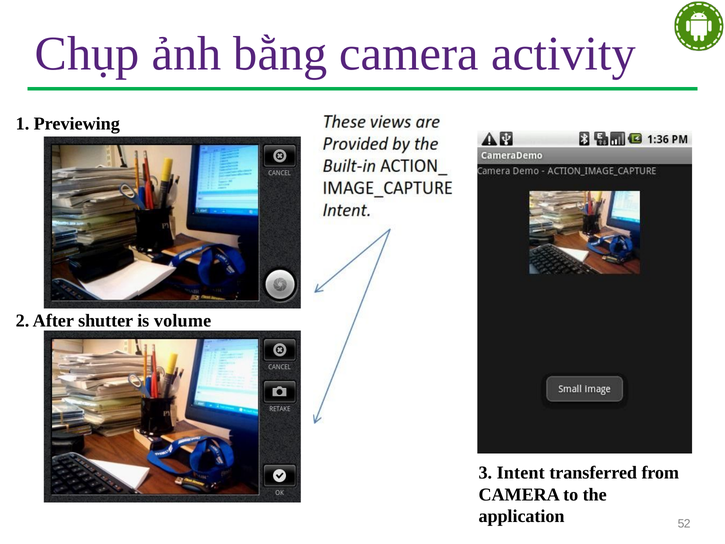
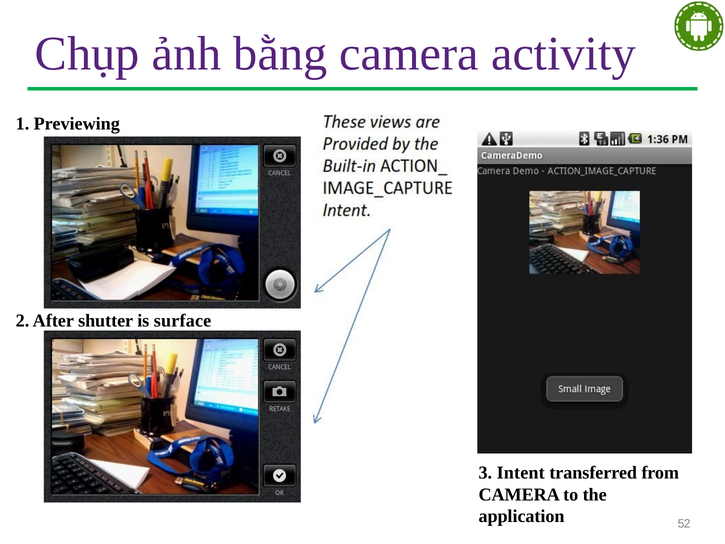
volume: volume -> surface (183, 320)
